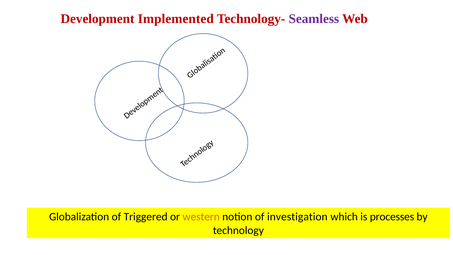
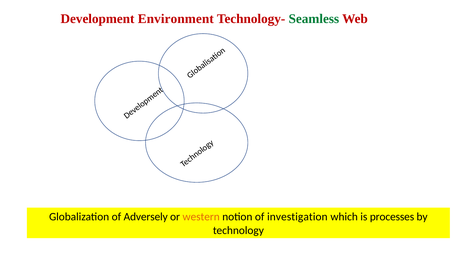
Implemented: Implemented -> Environment (176, 19)
Seamless colour: purple -> green (314, 19)
Triggered: Triggered -> Adversely (146, 217)
